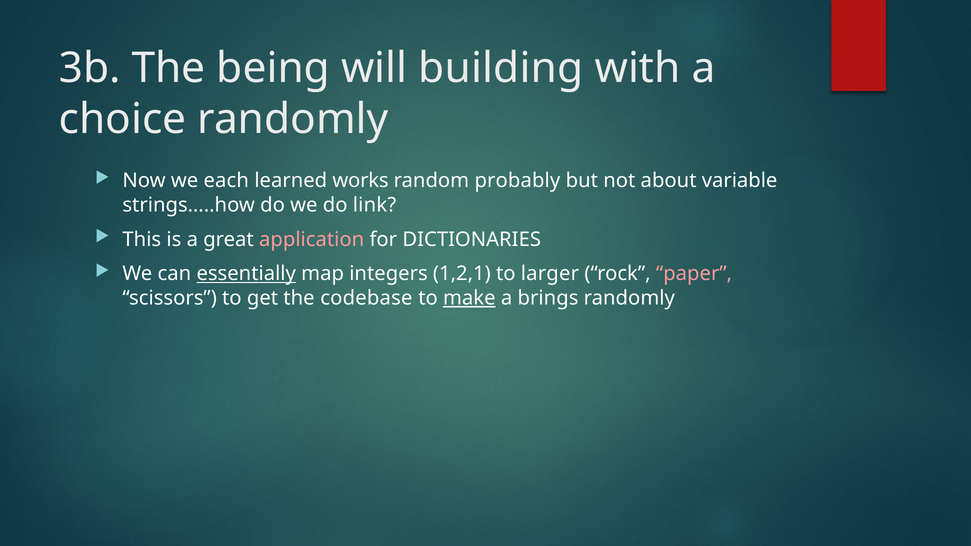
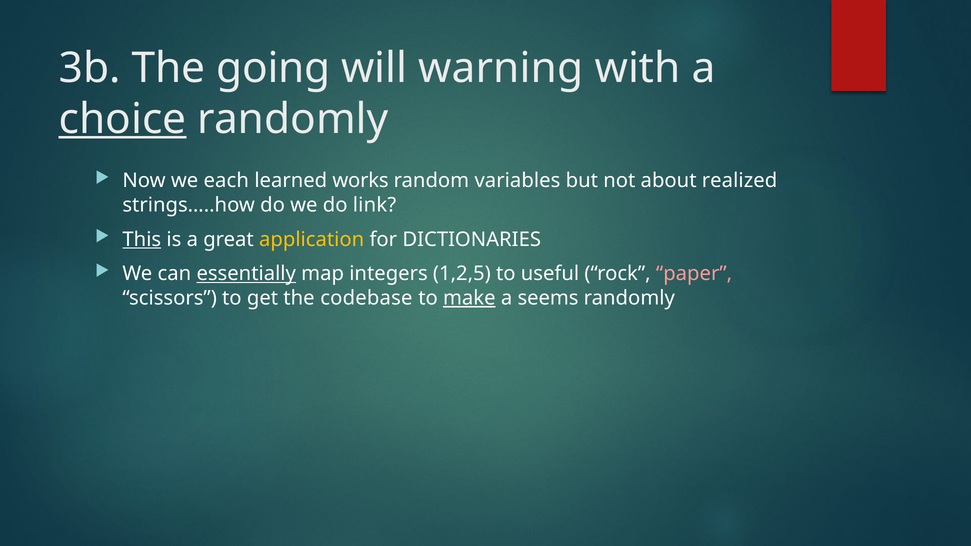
being: being -> going (273, 68)
building: building -> warning (501, 68)
choice underline: none -> present (123, 119)
probably: probably -> variables (517, 181)
variable: variable -> realized (740, 181)
This underline: none -> present (142, 239)
application colour: pink -> yellow (312, 239)
1,2,1: 1,2,1 -> 1,2,5 (462, 274)
larger: larger -> useful (550, 274)
brings: brings -> seems (548, 298)
